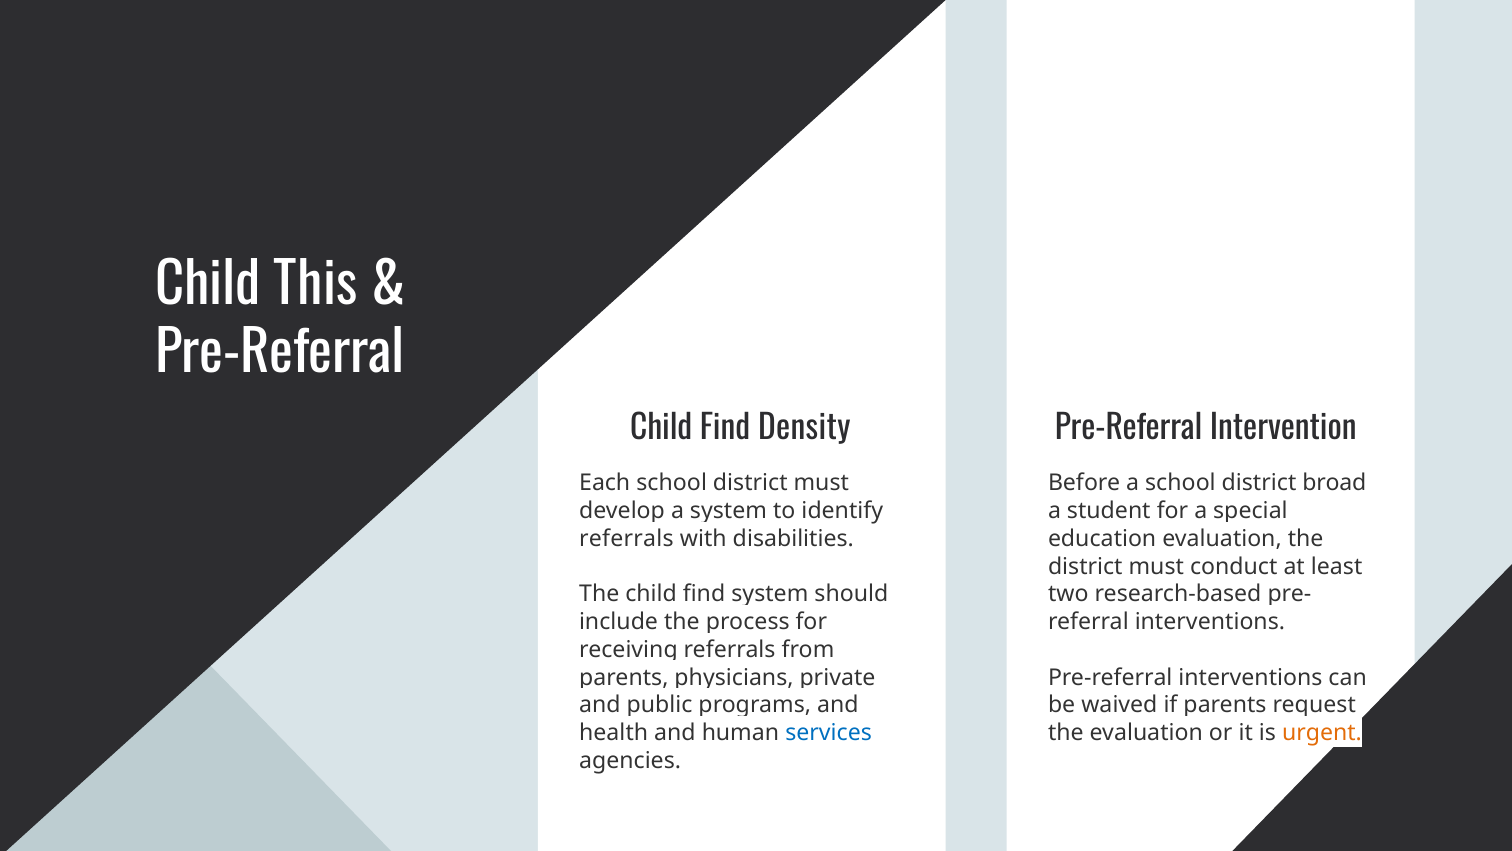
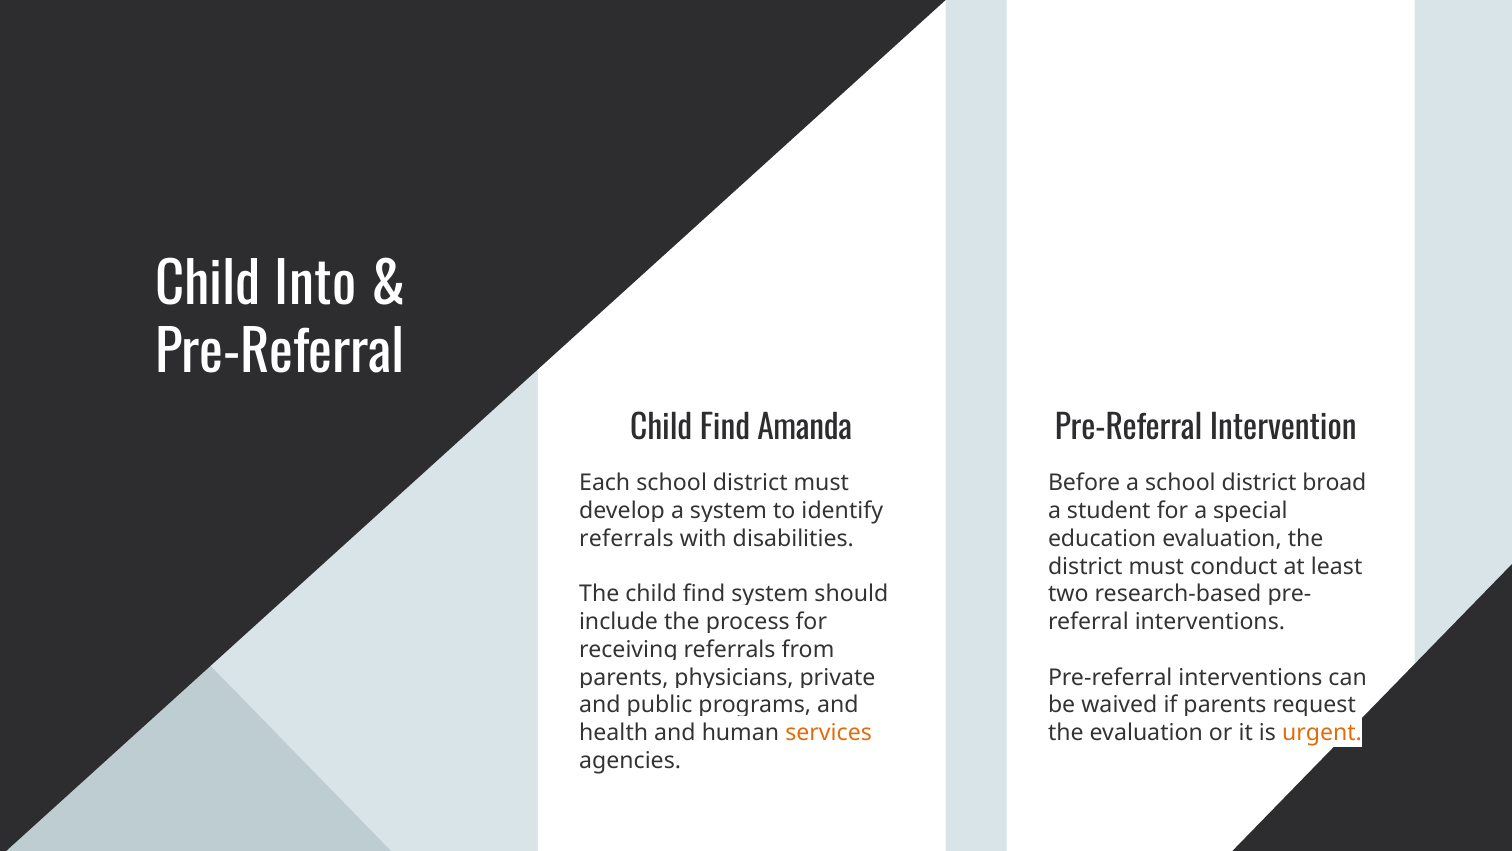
This: This -> Into (316, 286)
Density: Density -> Amanda (805, 429)
services colour: blue -> orange (829, 733)
